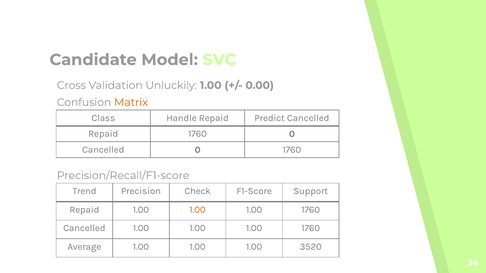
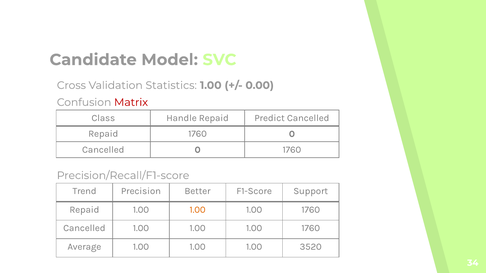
Unluckily: Unluckily -> Statistics (171, 85)
Matrix colour: orange -> red (131, 102)
Check: Check -> Better (198, 191)
